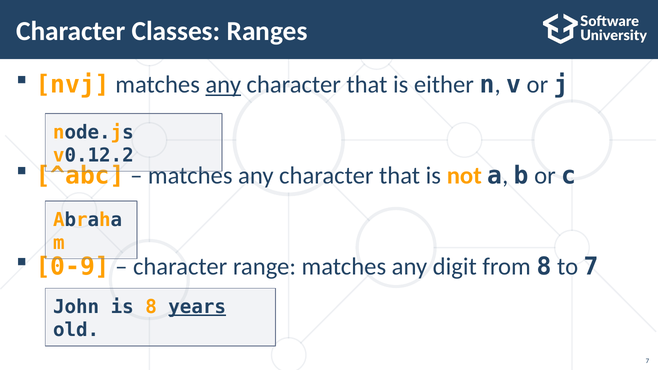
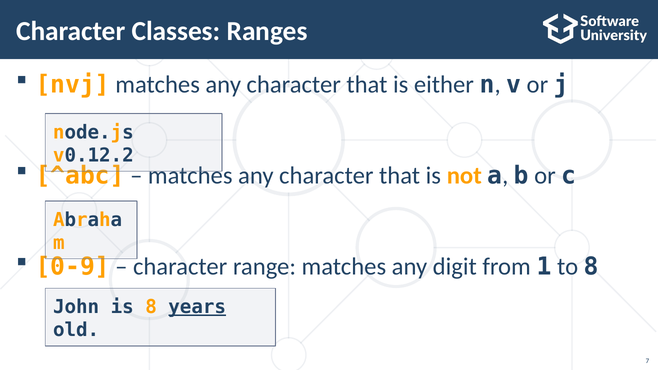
any underline: present -> none (223, 85)
from 8: 8 -> 1 (544, 266)
to 7: 7 -> 8 (591, 266)
